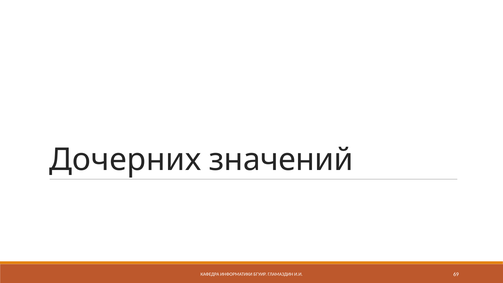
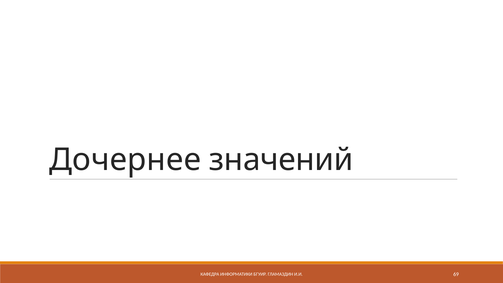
Дочерних: Дочерних -> Дочернее (125, 160)
